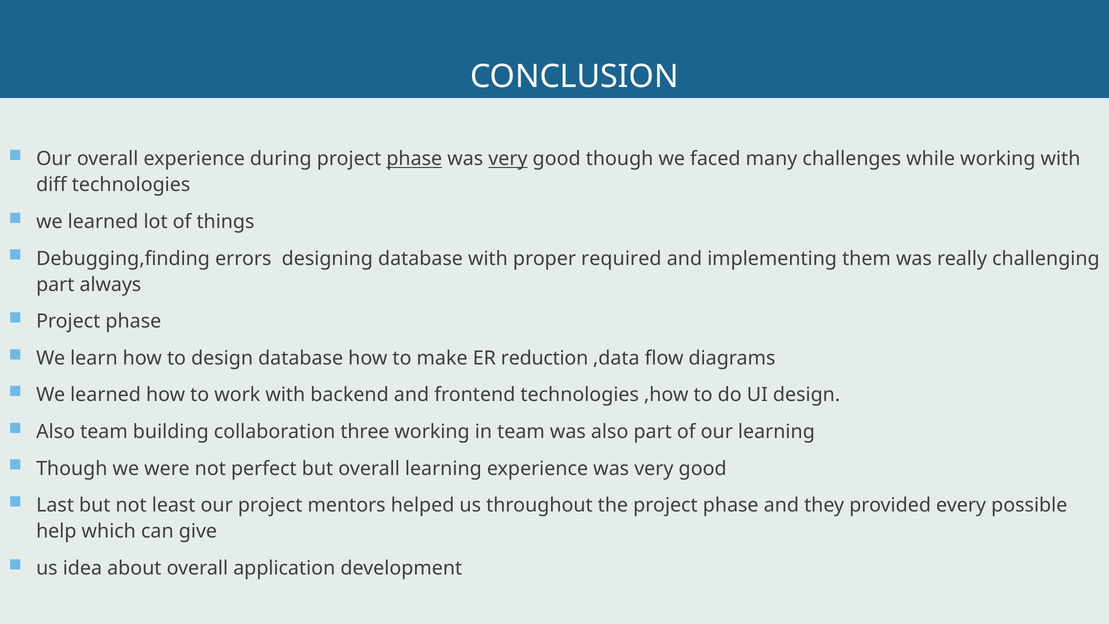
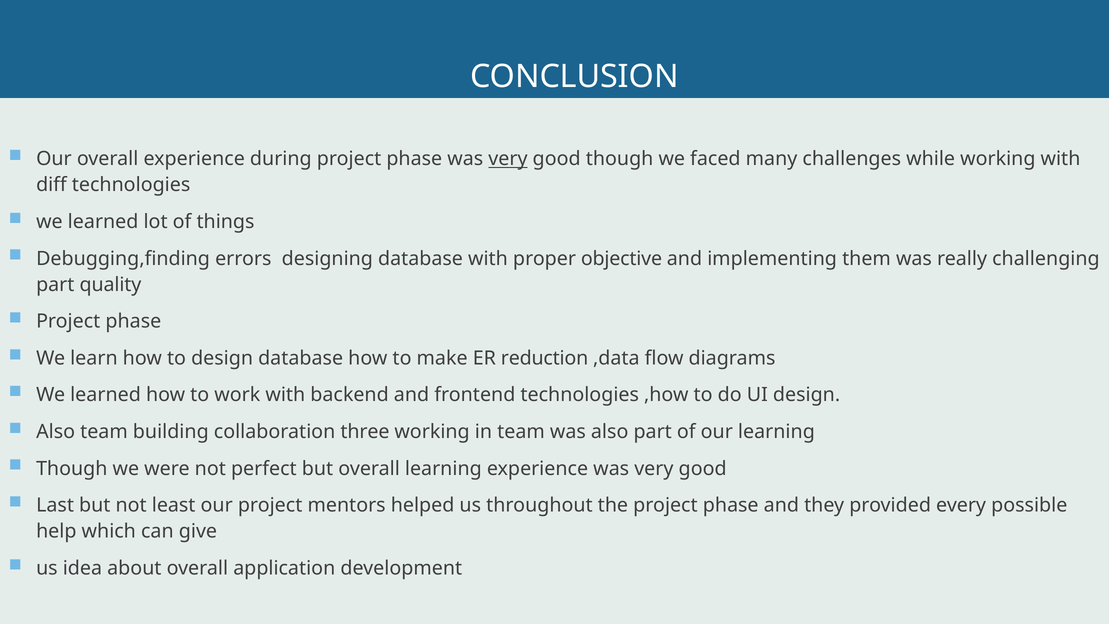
phase underline: present -> none (414, 159)
required: required -> objective (621, 258)
always: always -> quality (110, 284)
